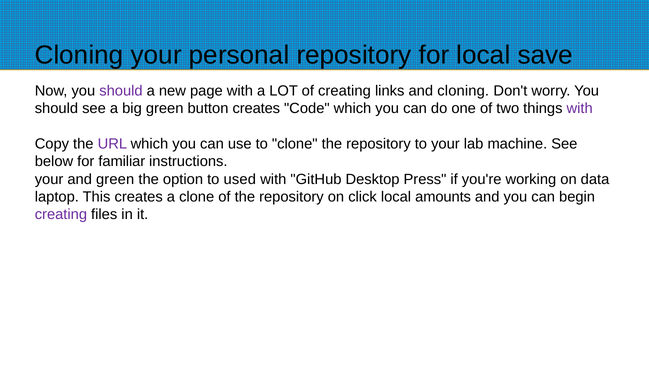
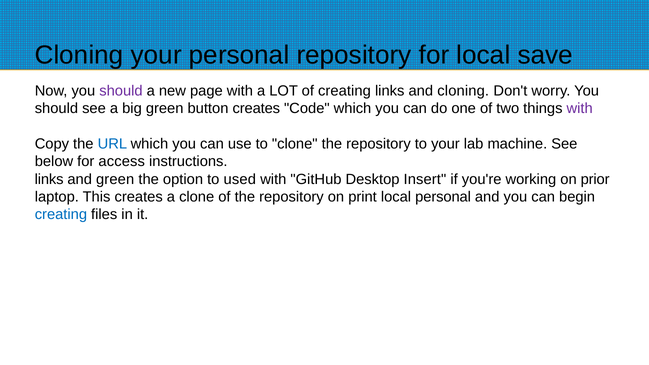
URL colour: purple -> blue (112, 144)
familiar: familiar -> access (122, 162)
your: your -> links (49, 179)
Press: Press -> Insert (425, 179)
data: data -> prior (595, 179)
click: click -> print (363, 197)
local amounts: amounts -> personal (443, 197)
creating colour: purple -> blue (61, 215)
